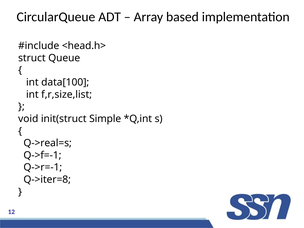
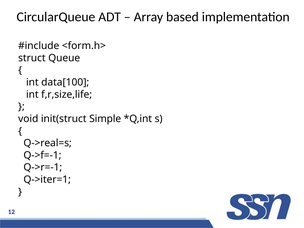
<head.h>: <head.h> -> <form.h> (84, 46)
f,r,size,list: f,r,size,list -> f,r,size,life (67, 94)
Q->iter=8: Q->iter=8 -> Q->iter=1 (47, 180)
